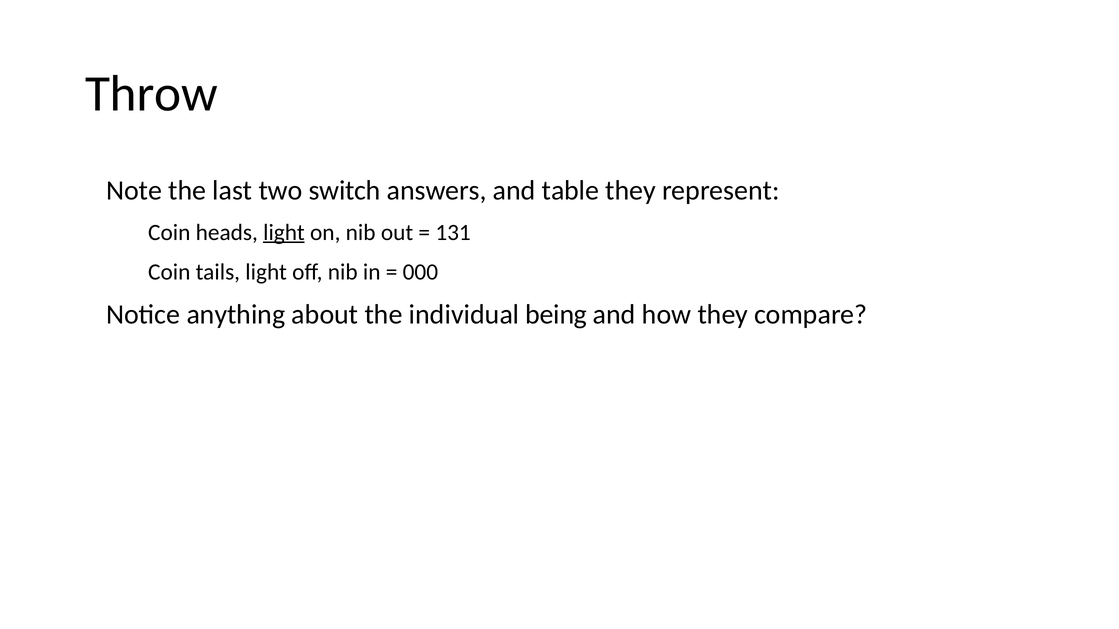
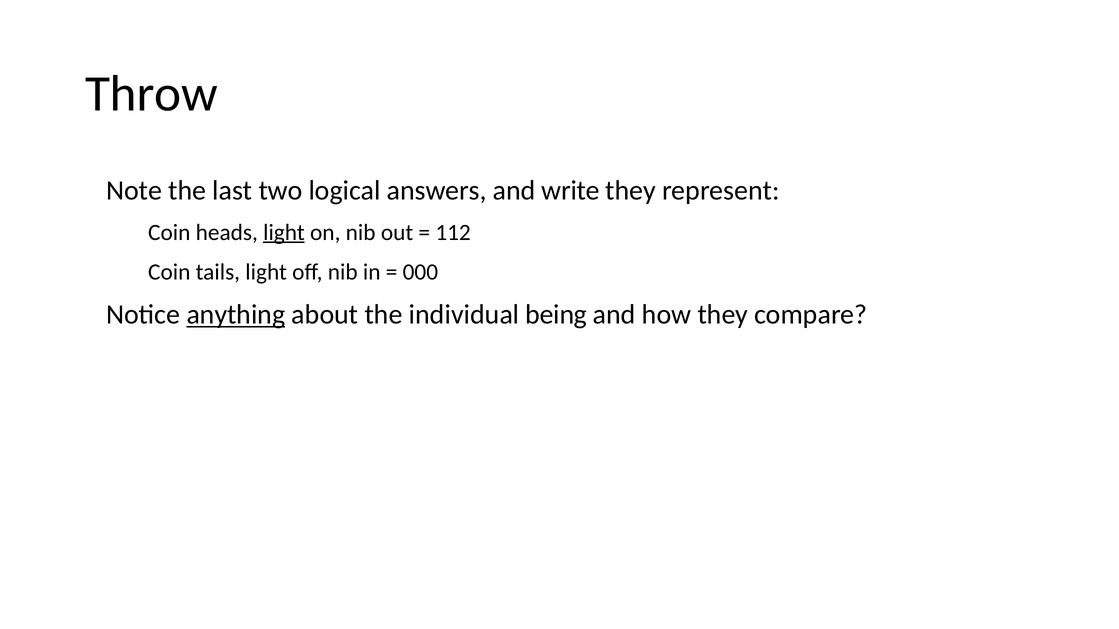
switch: switch -> logical (345, 190)
table: table -> write (571, 190)
131: 131 -> 112 (453, 233)
anything underline: none -> present (236, 315)
